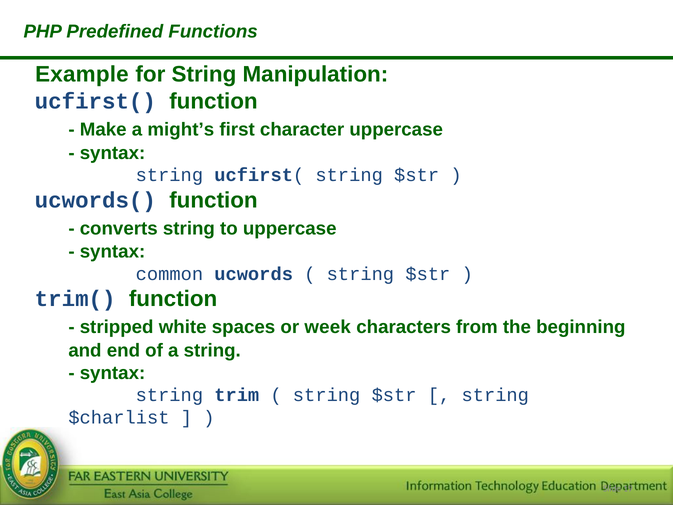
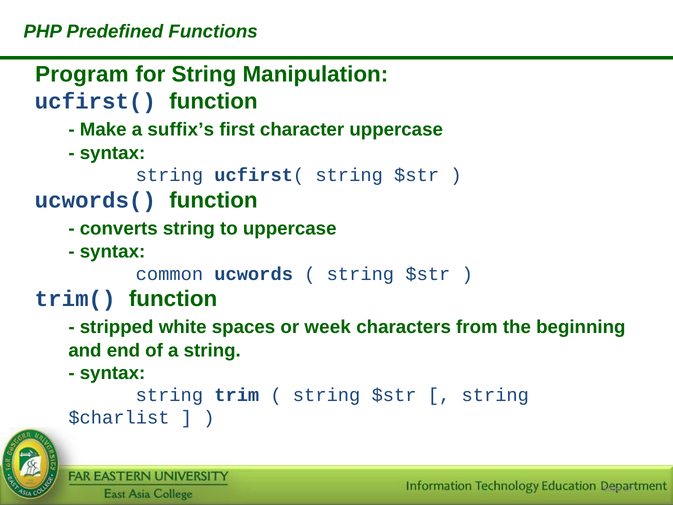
Example: Example -> Program (82, 74)
might’s: might’s -> suffix’s (181, 130)
